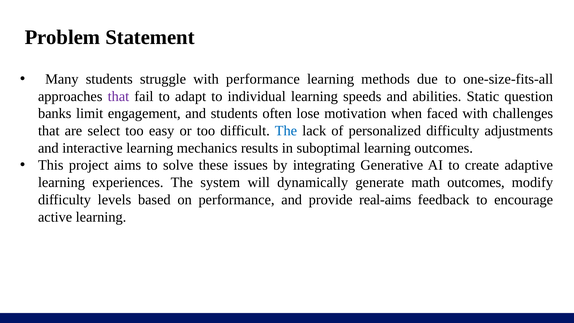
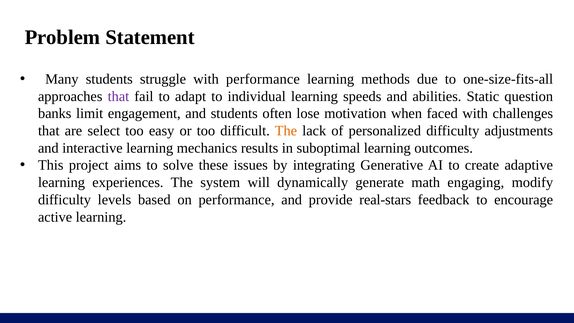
The colour: blue -> orange (286, 131)
math outcomes: outcomes -> engaging (476, 182)
real-aims: real-aims -> real-stars (385, 200)
